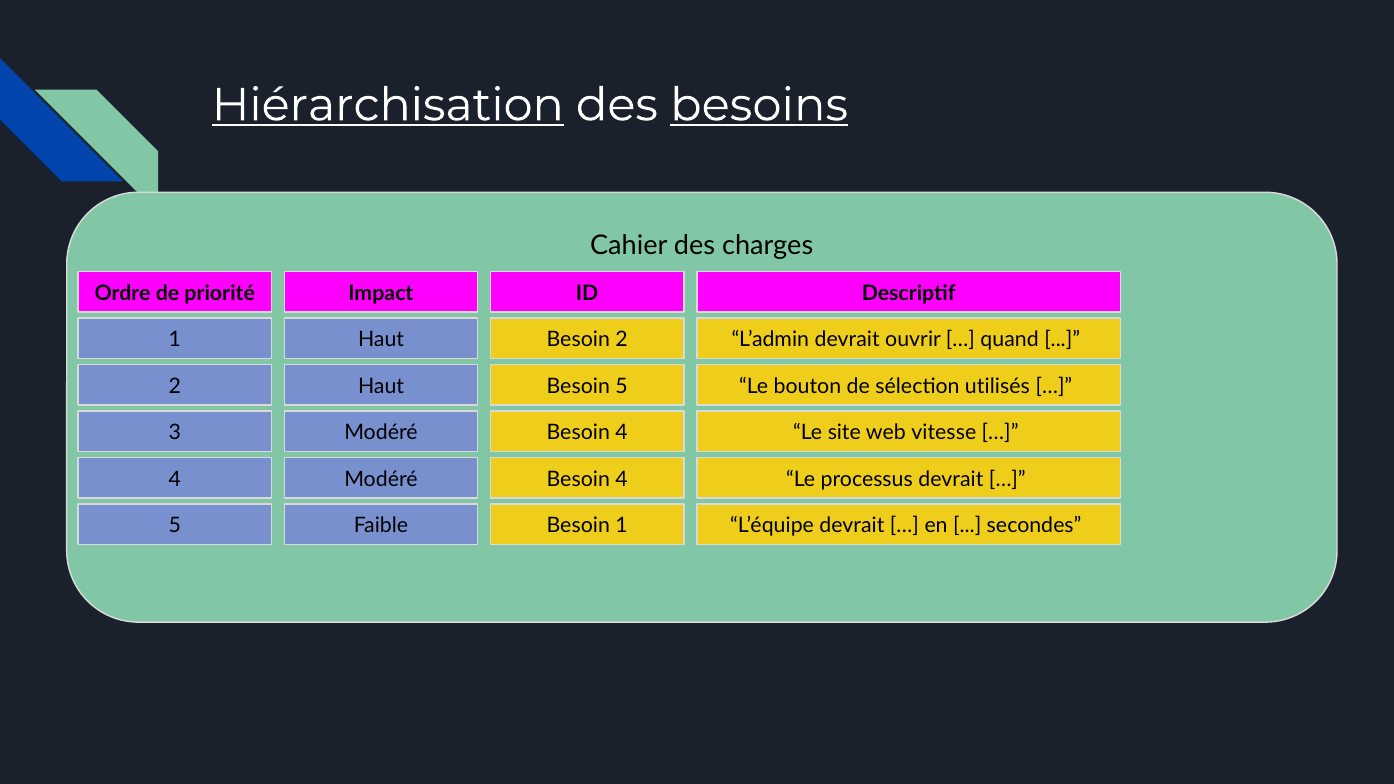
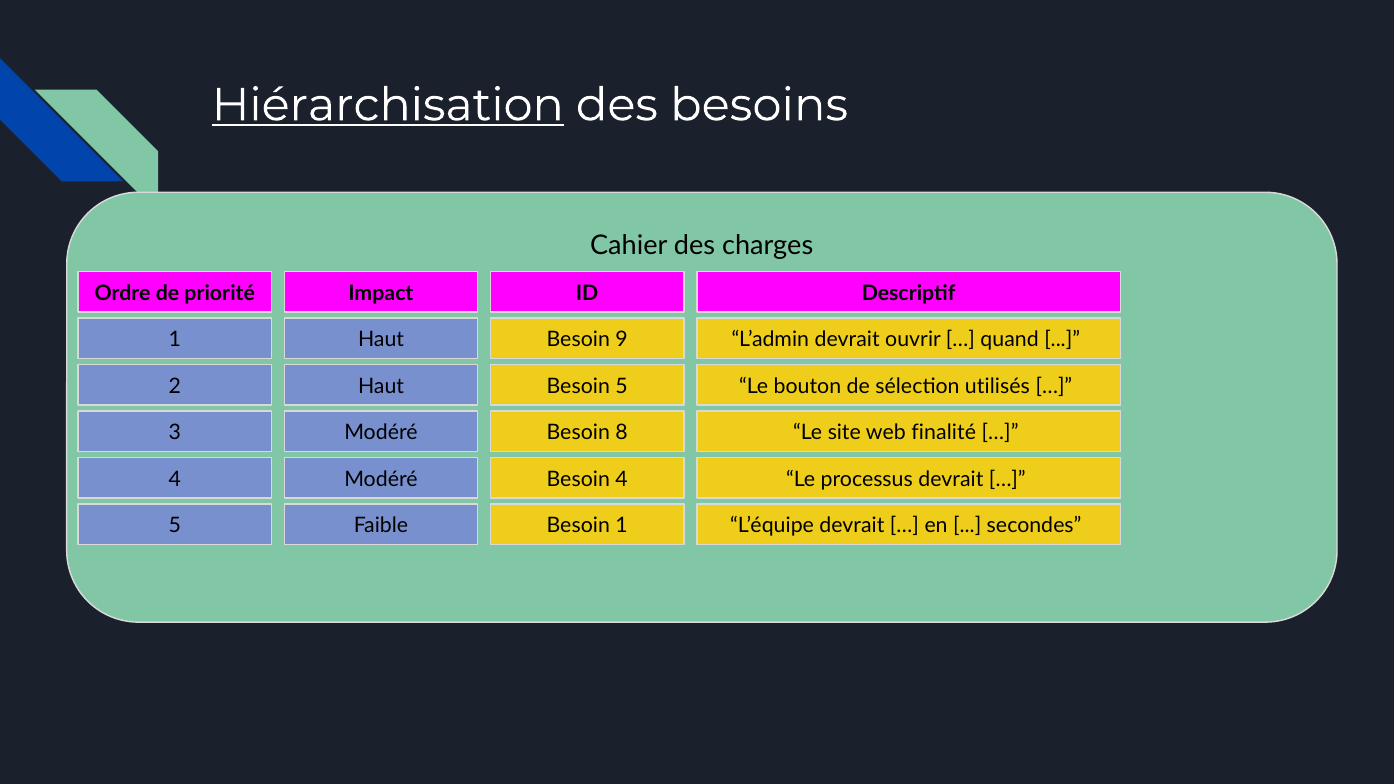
besoins underline: present -> none (759, 105)
Besoin 2: 2 -> 9 (622, 340)
4: 4 -> 8 (622, 433)
vitesse: vitesse -> finalité (944, 433)
